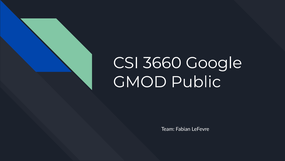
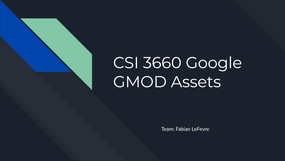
Public: Public -> Assets (196, 82)
